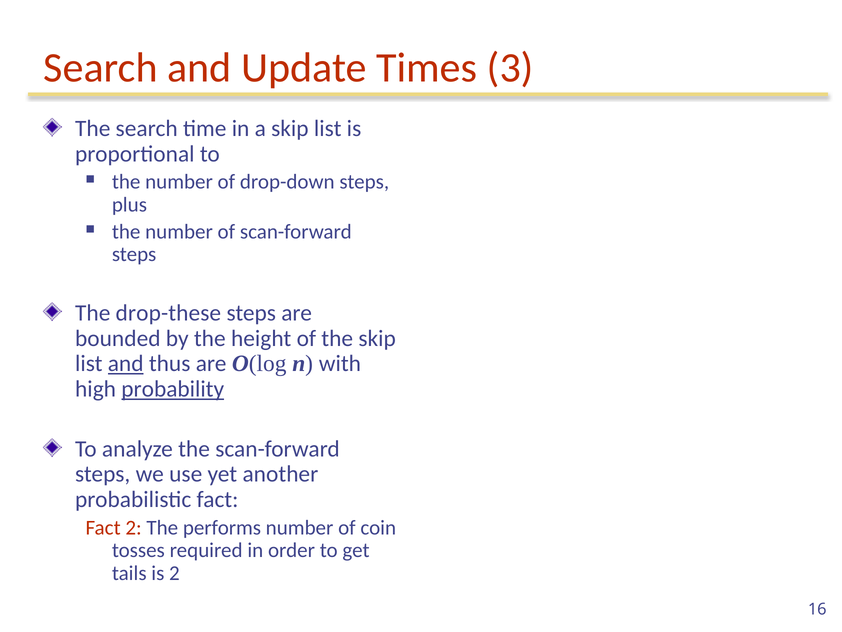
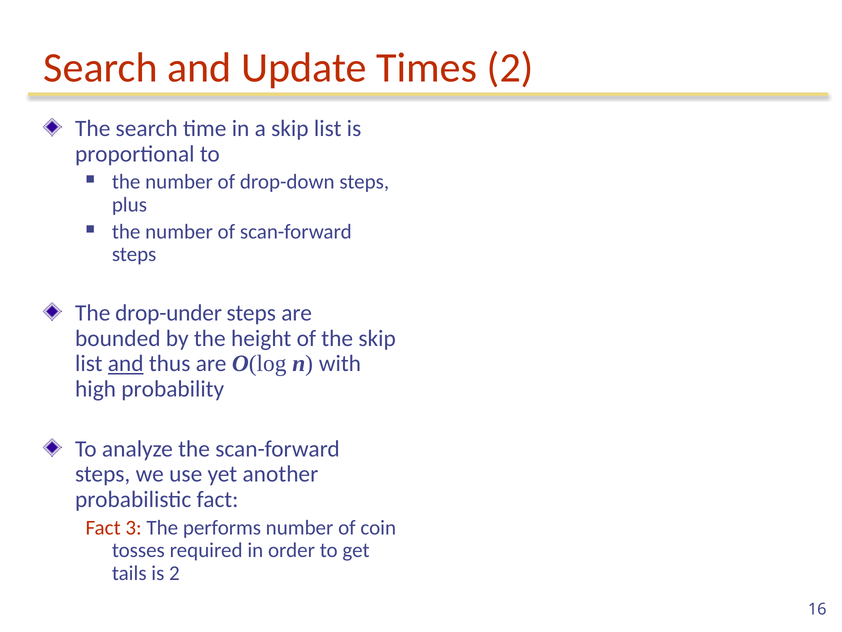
Times 3: 3 -> 2 (510, 68)
drop-these: drop-these -> drop-under (169, 313)
probability underline: present -> none (173, 389)
Fact 2: 2 -> 3 (134, 527)
